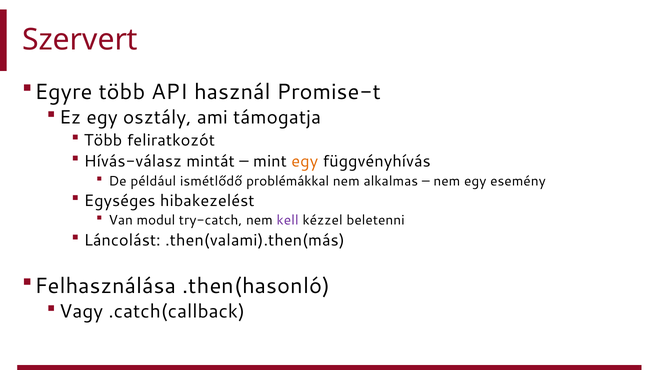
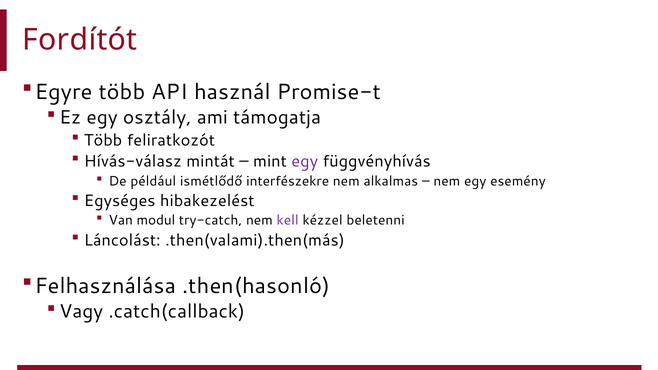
Szervert: Szervert -> Fordítót (80, 40)
egy colour: orange -> purple (305, 161)
problémákkal: problémákkal -> interfészekre (288, 181)
